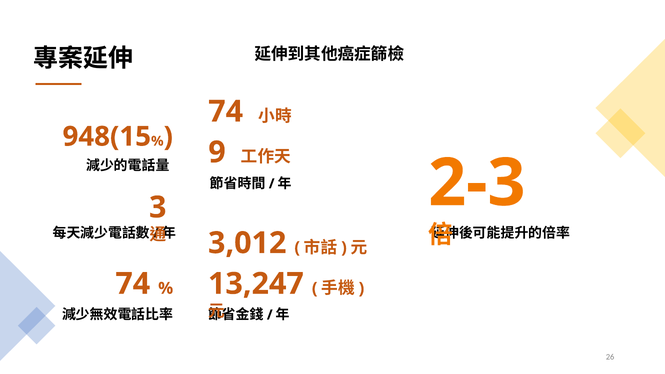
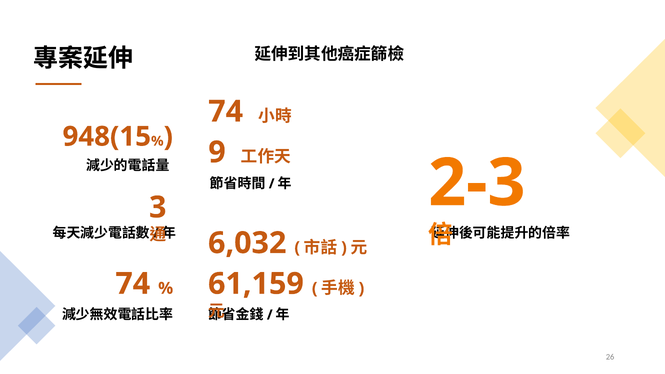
3,012: 3,012 -> 6,032 (247, 243)
13,247: 13,247 -> 61,159 (256, 284)
